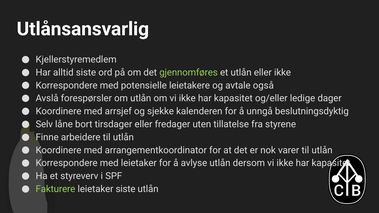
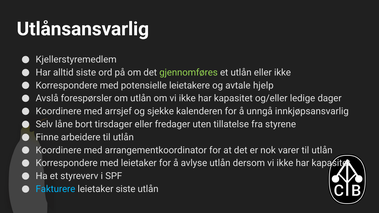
også: også -> hjelp (263, 86)
beslutningsdyktig: beslutningsdyktig -> innkjøpsansvarlig (312, 111)
Fakturere colour: light green -> light blue (55, 189)
